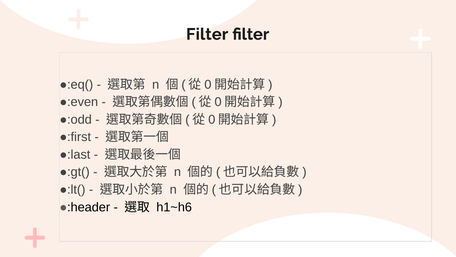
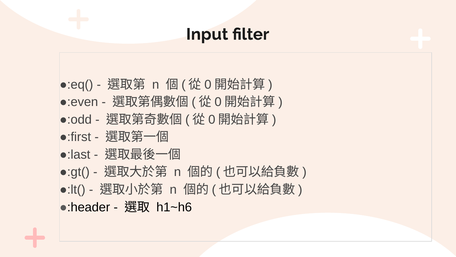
Filter: Filter -> Input (207, 34)
